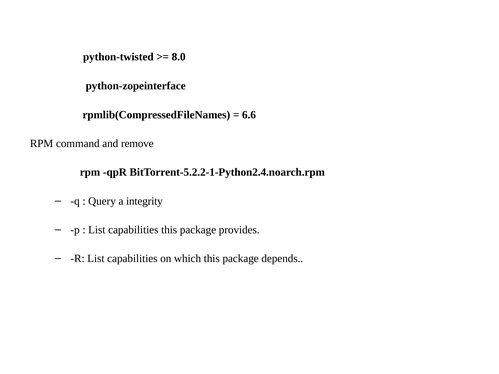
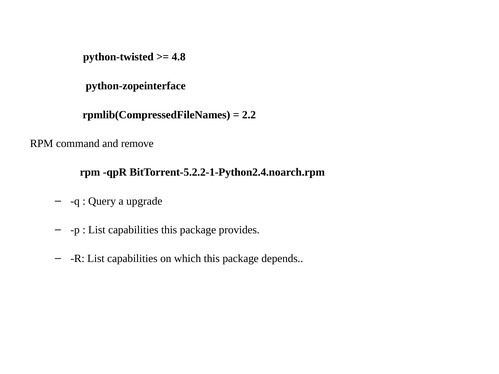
8.0: 8.0 -> 4.8 (179, 57)
6.6: 6.6 -> 2.2 (249, 115)
integrity: integrity -> upgrade (144, 201)
